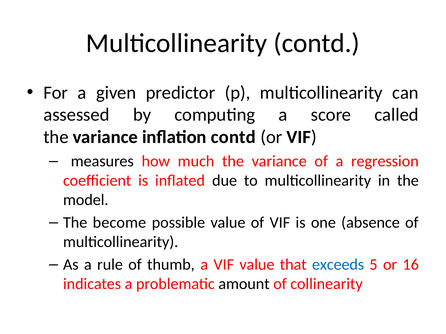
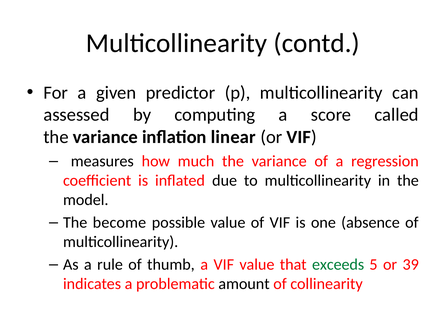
inflation contd: contd -> linear (233, 137)
exceeds colour: blue -> green (338, 265)
16: 16 -> 39 (411, 265)
